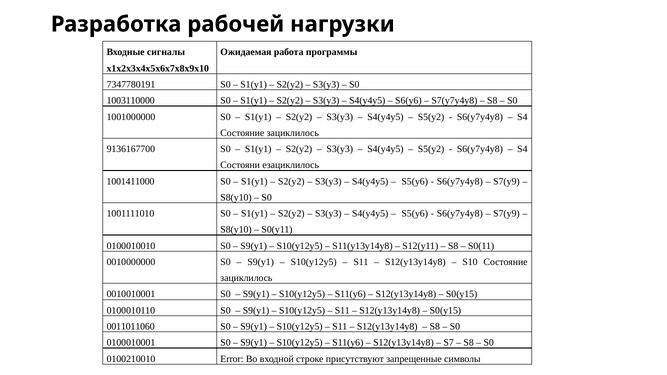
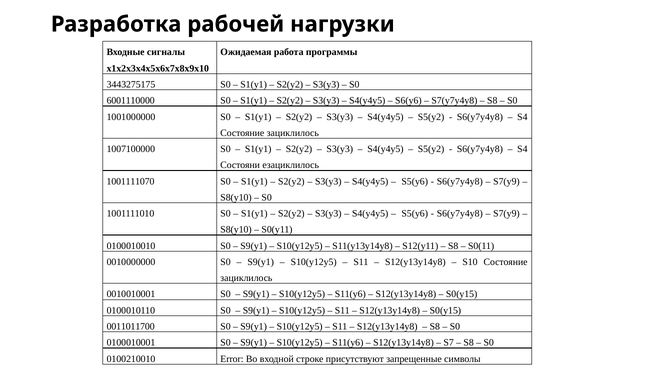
7347780191: 7347780191 -> 3443275175 (131, 85)
1003110000: 1003110000 -> 6001110000 (131, 101)
9136167700: 9136167700 -> 1007100000 (131, 149)
1001411000: 1001411000 -> 1001111070 (131, 181)
0011011060: 0011011060 -> 0011011700 (131, 327)
